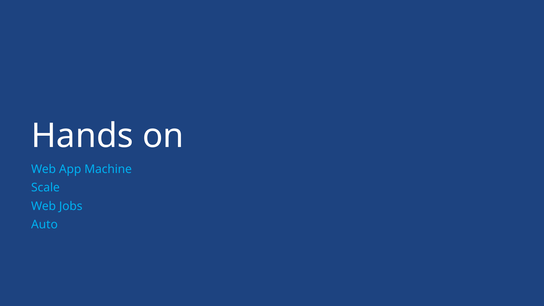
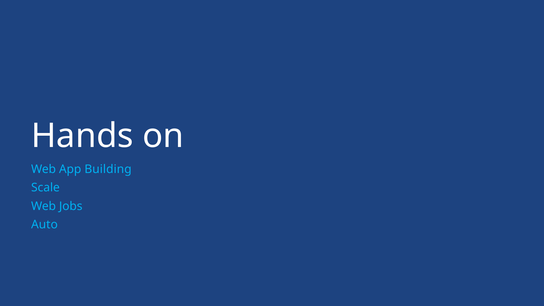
Machine: Machine -> Building (108, 169)
